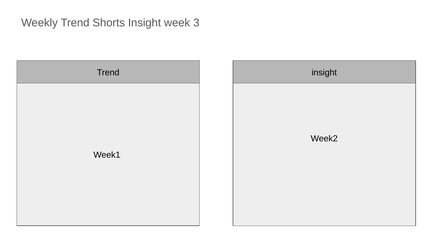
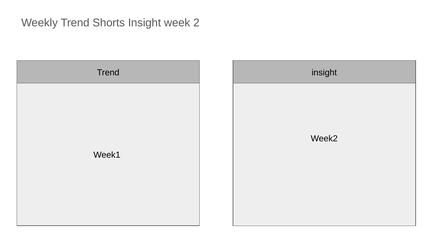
3: 3 -> 2 (196, 23)
